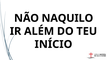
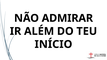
NAQUILO: NAQUILO -> ADMIRAR (67, 18)
